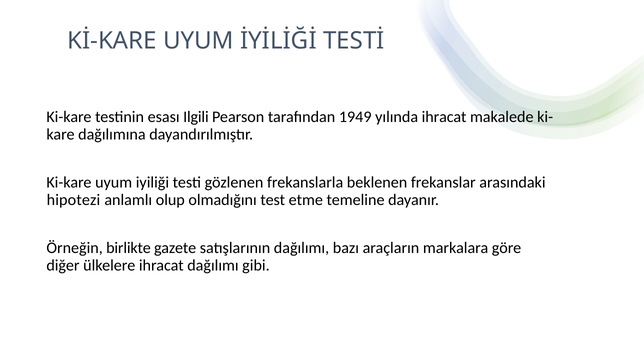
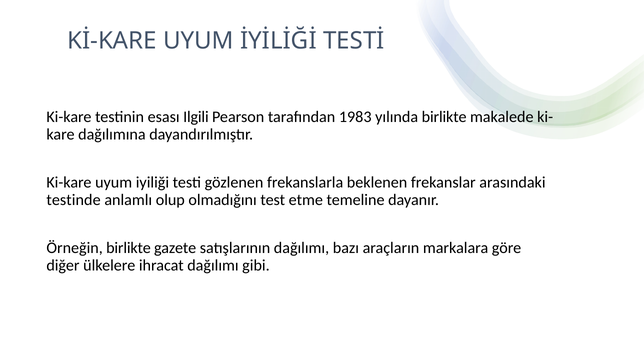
1949: 1949 -> 1983 (355, 117)
yılında ihracat: ihracat -> birlikte (444, 117)
hipotezi: hipotezi -> testinde (74, 200)
